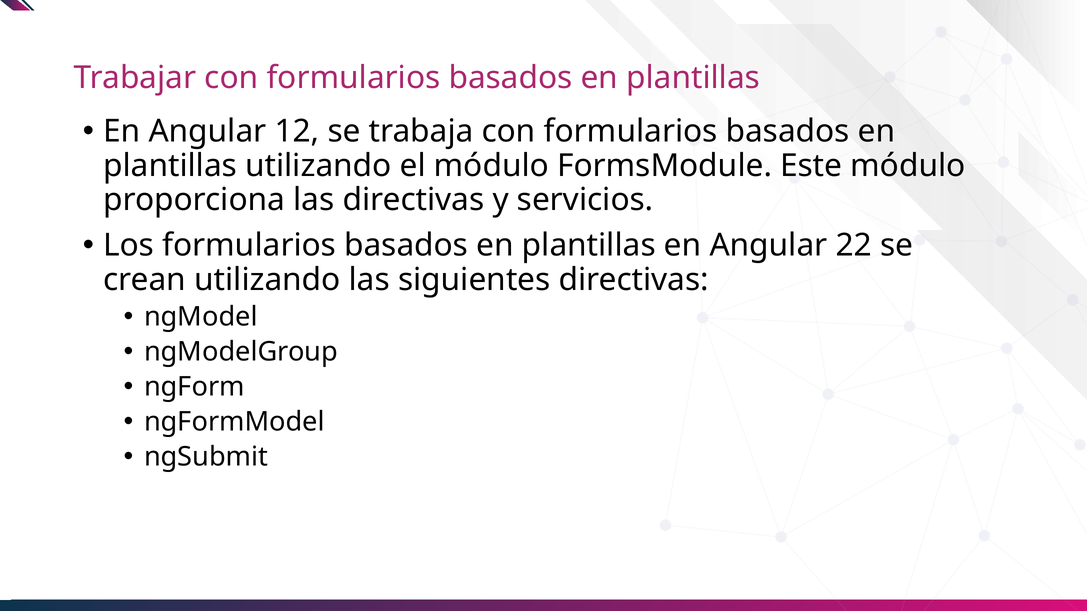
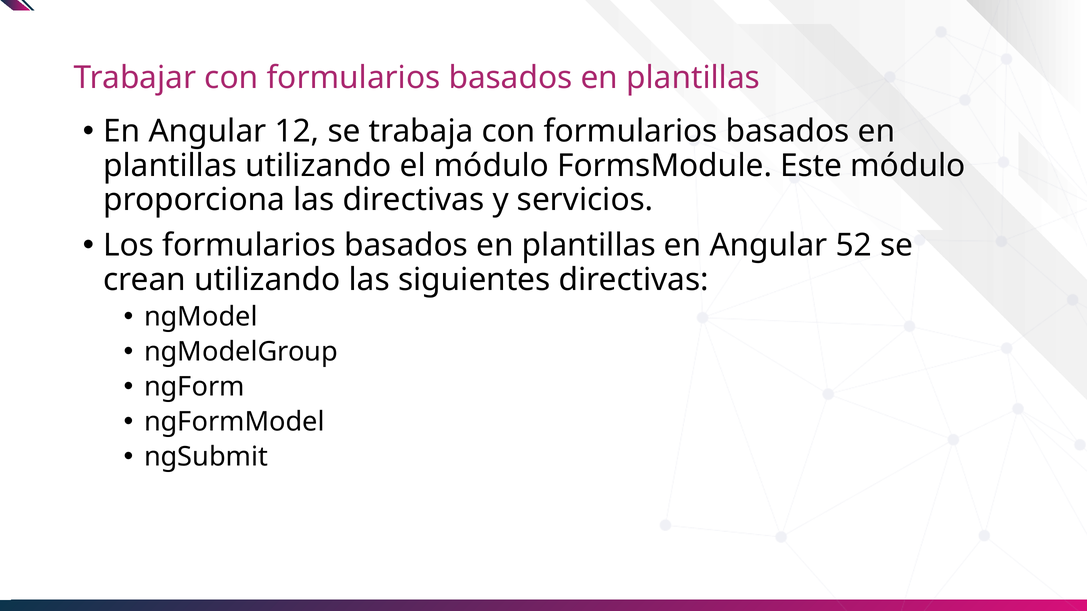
22: 22 -> 52 (854, 246)
